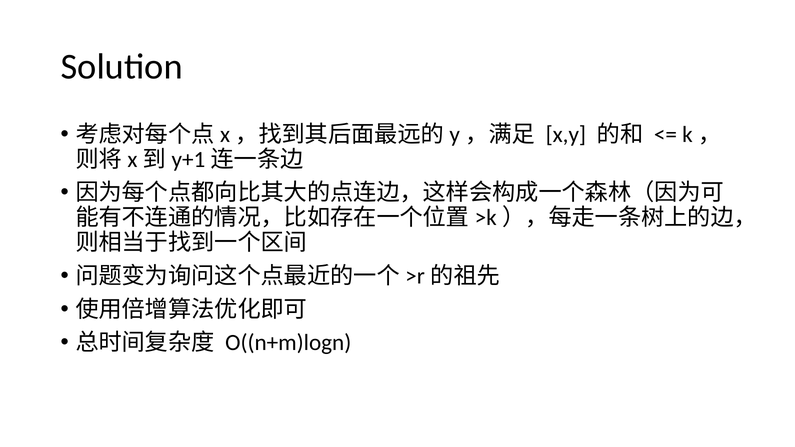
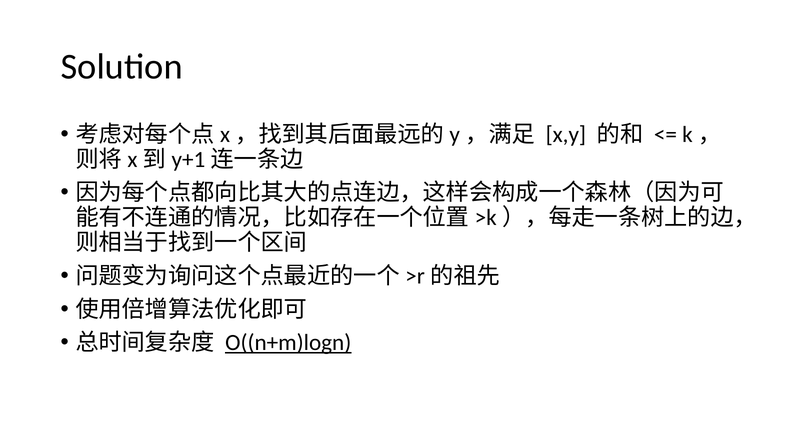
O((n+m)logn underline: none -> present (288, 343)
